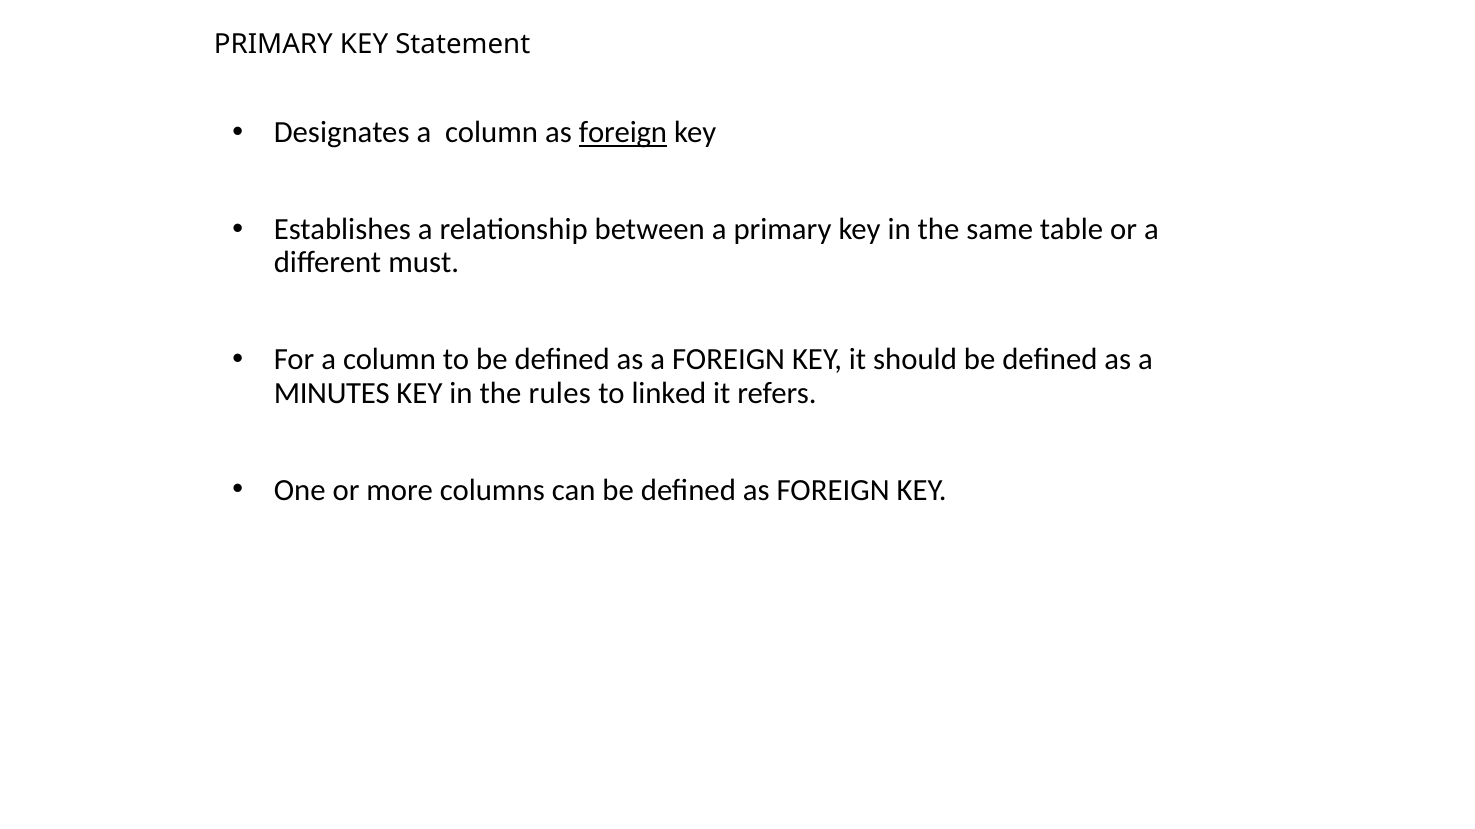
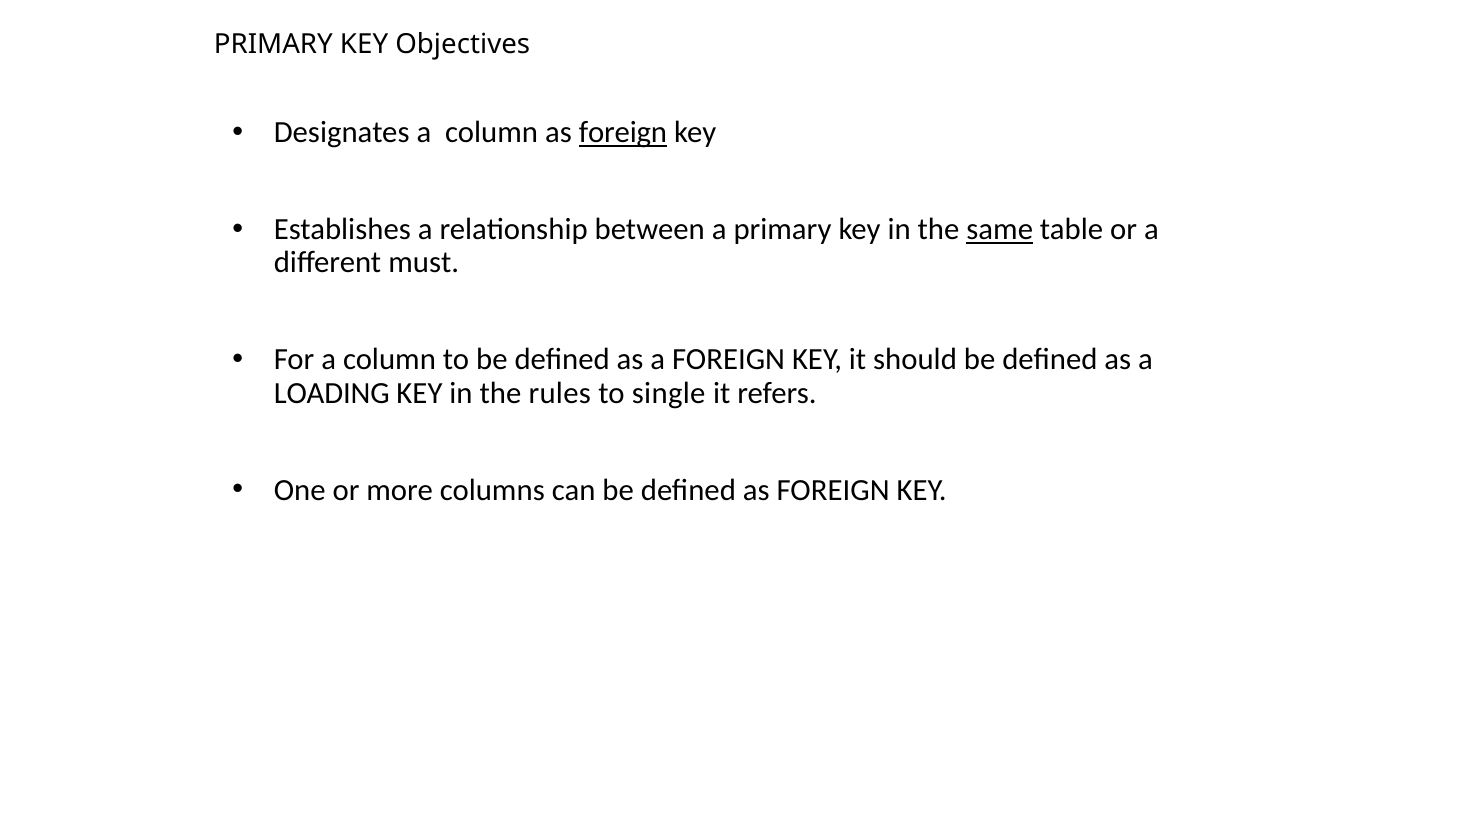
Statement: Statement -> Objectives (463, 44)
same underline: none -> present (1000, 230)
MINUTES: MINUTES -> LOADING (332, 393)
linked: linked -> single (669, 393)
